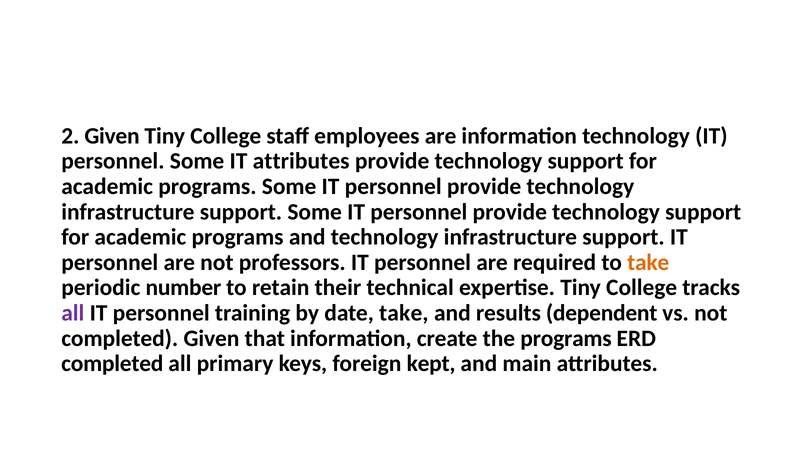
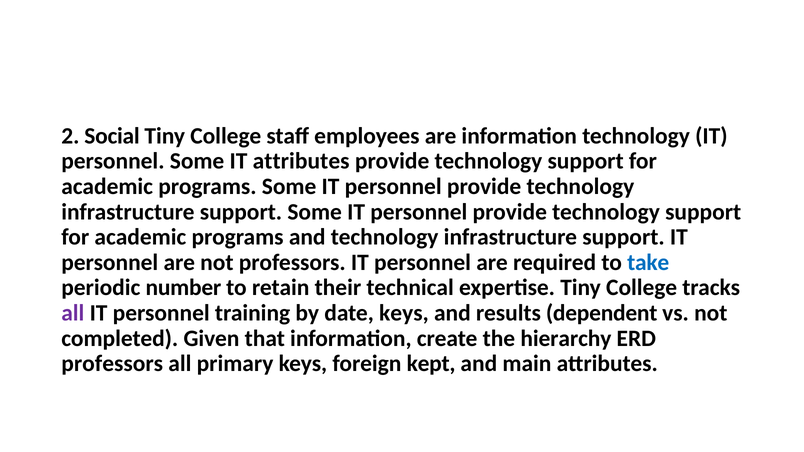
2 Given: Given -> Social (112, 136)
take colour: orange -> blue (648, 263)
date take: take -> keys (404, 313)
the programs: programs -> hierarchy (566, 339)
completed: completed -> professors (112, 364)
